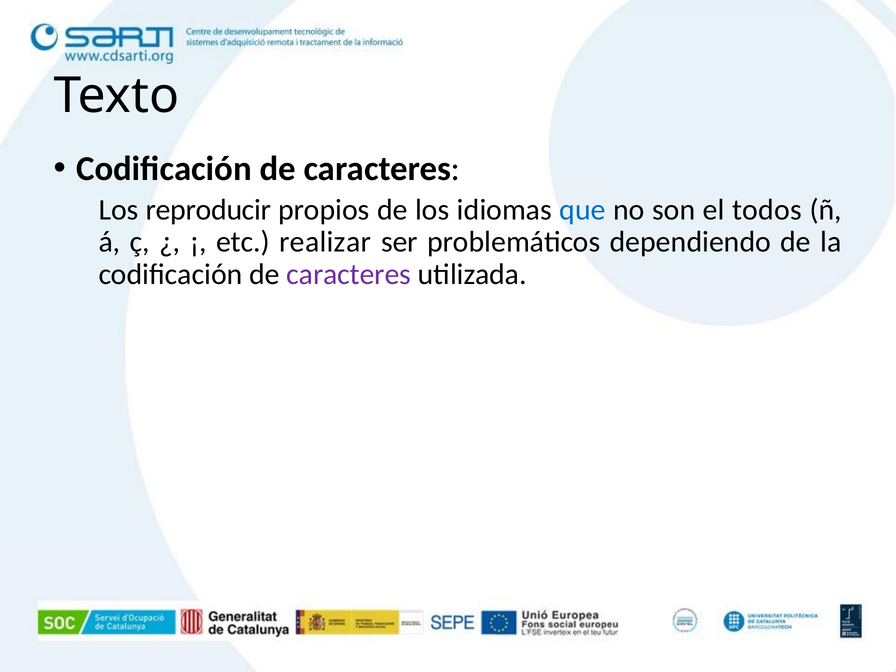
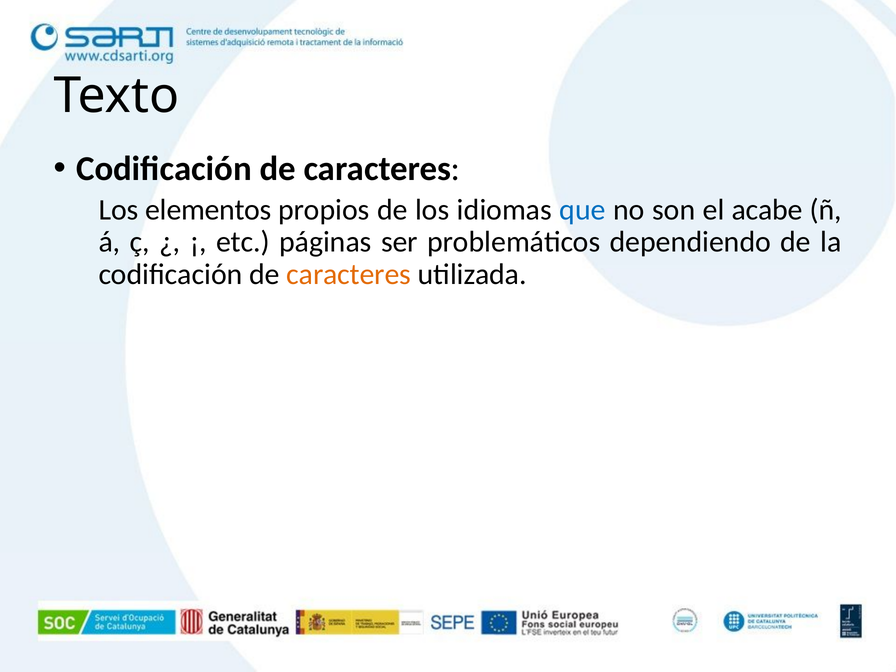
reproducir: reproducir -> elementos (208, 210)
todos: todos -> acabe (767, 210)
realizar: realizar -> páginas (325, 242)
caracteres colour: purple -> orange (349, 274)
